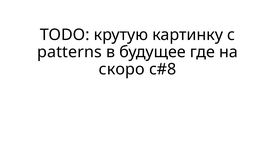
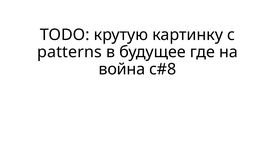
скоро: скоро -> война (122, 70)
